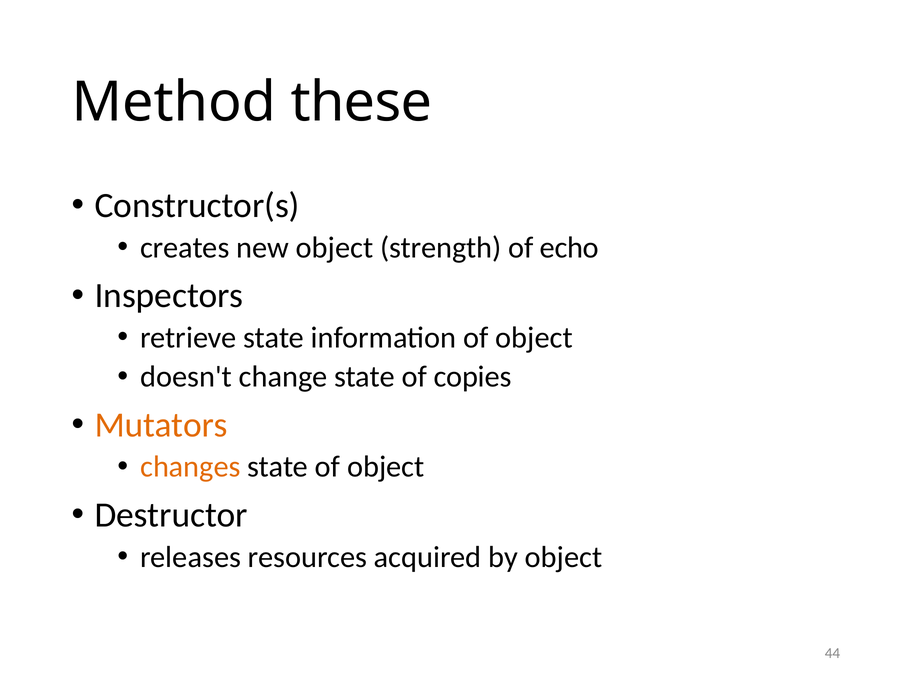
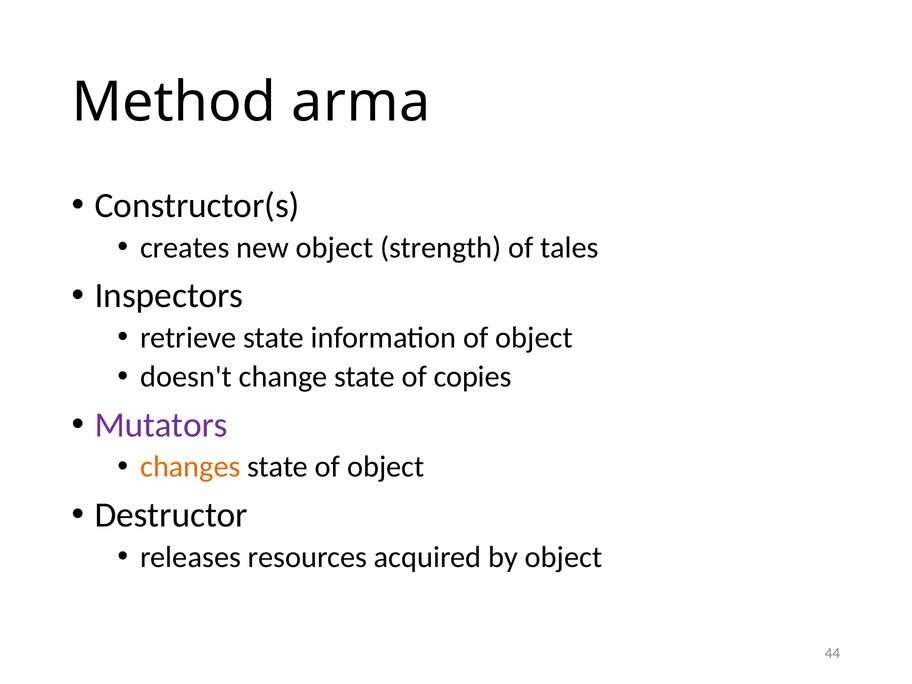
these: these -> arma (361, 102)
echo: echo -> tales (569, 248)
Mutators colour: orange -> purple (161, 425)
